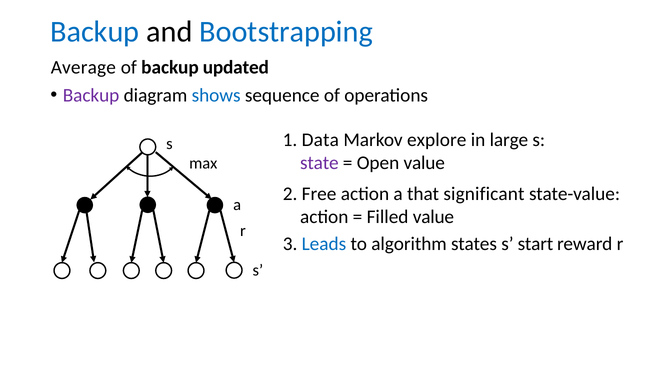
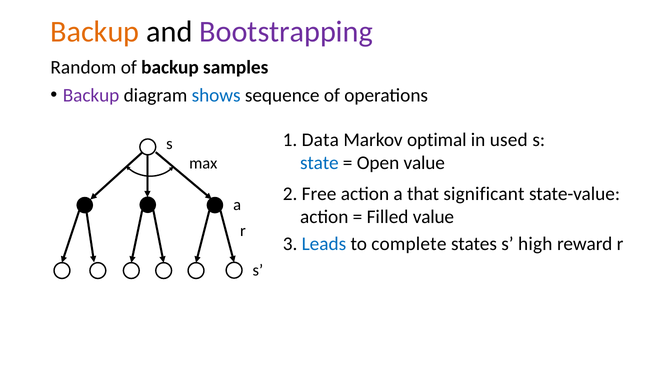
Backup colour: blue -> orange (95, 32)
Bootstrapping colour: blue -> purple (286, 32)
Average: Average -> Random (83, 68)
updated: updated -> samples (236, 68)
explore: explore -> optimal (437, 140)
large: large -> used (509, 140)
state colour: purple -> blue (319, 163)
algorithm: algorithm -> complete (409, 244)
start: start -> high (535, 244)
